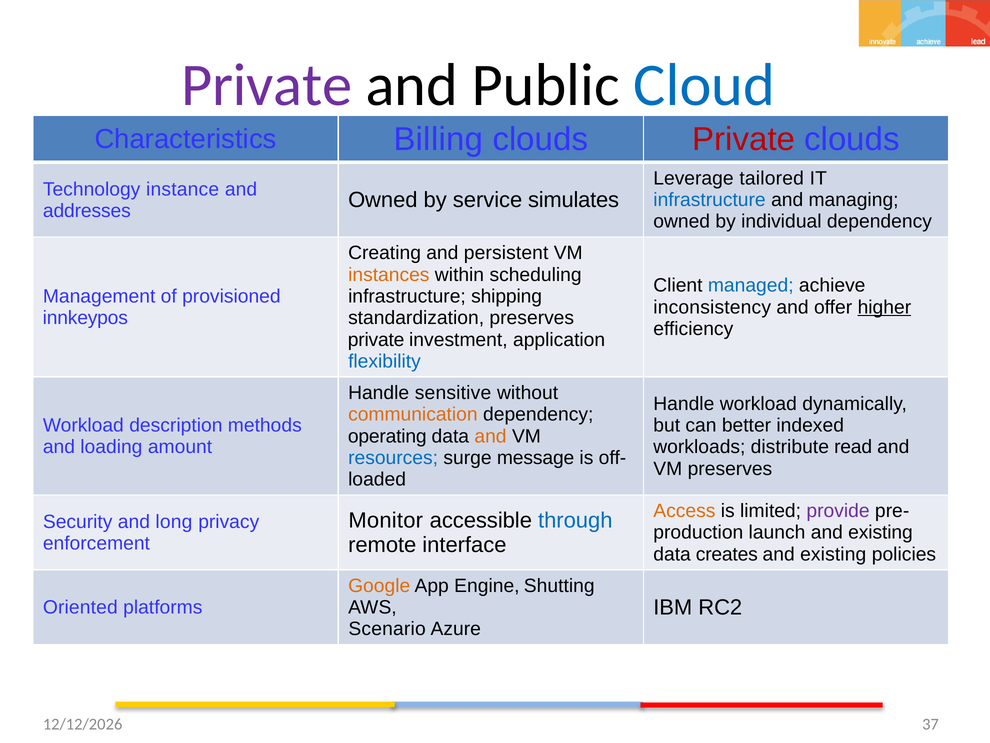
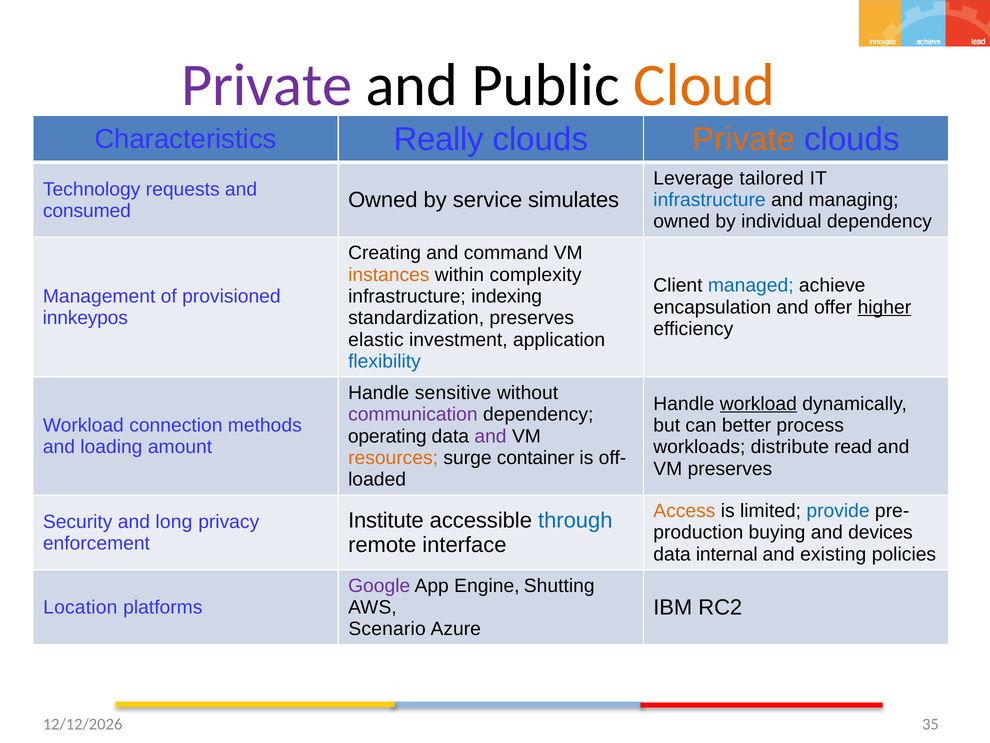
Cloud colour: blue -> orange (704, 85)
Billing: Billing -> Really (439, 139)
Private colour: red -> orange (744, 139)
instance: instance -> requests (183, 189)
addresses: addresses -> consumed (87, 211)
persistent: persistent -> command (506, 253)
scheduling: scheduling -> complexity (536, 275)
shipping: shipping -> indexing (507, 296)
inconsistency: inconsistency -> encapsulation (712, 307)
private: private -> elastic (376, 339)
workload underline: none -> present (758, 403)
communication colour: orange -> purple (413, 414)
description: description -> connection (176, 425)
indexed: indexed -> process (810, 425)
and colour: orange -> purple (491, 436)
resources colour: blue -> orange (393, 458)
message: message -> container (536, 458)
provide colour: purple -> blue (838, 511)
Monitor: Monitor -> Institute (386, 520)
launch: launch -> buying (777, 532)
existing: existing -> devices (880, 532)
creates: creates -> internal (727, 554)
Google colour: orange -> purple (379, 585)
Oriented: Oriented -> Location (80, 607)
37: 37 -> 35 (931, 724)
